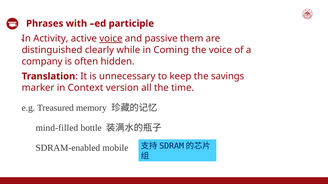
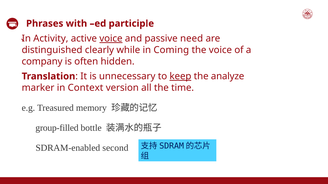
them: them -> need (192, 39)
keep underline: none -> present (180, 76)
savings: savings -> analyze (228, 76)
mind-filled: mind-filled -> group-filled (57, 128)
mobile: mobile -> second (115, 148)
